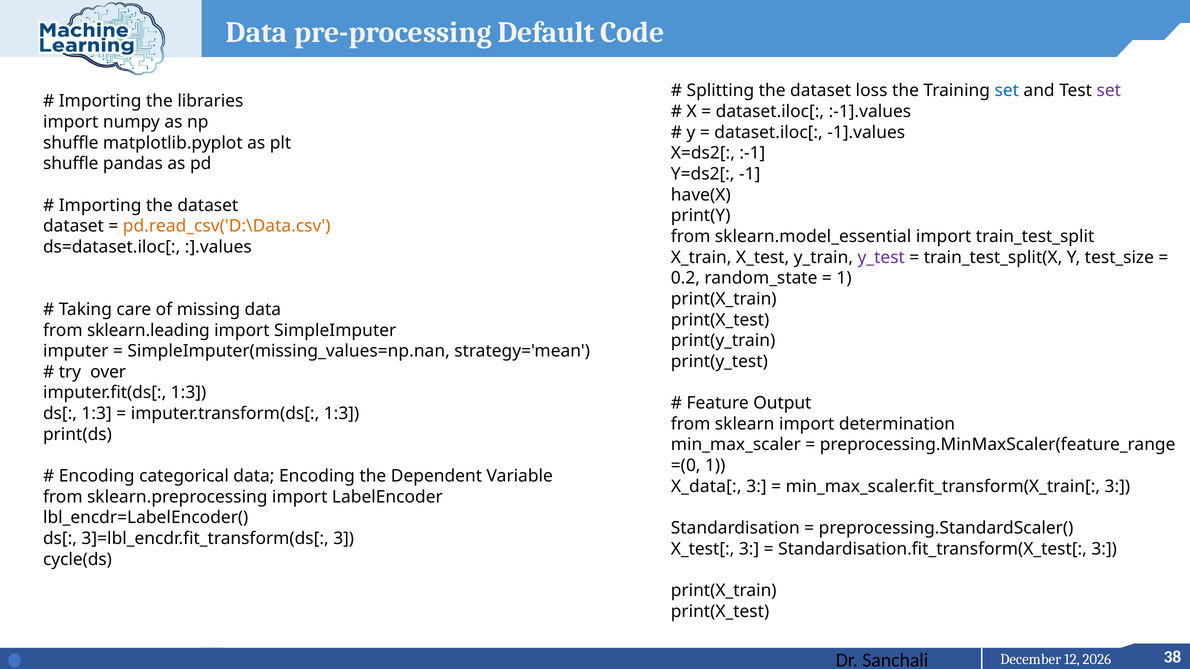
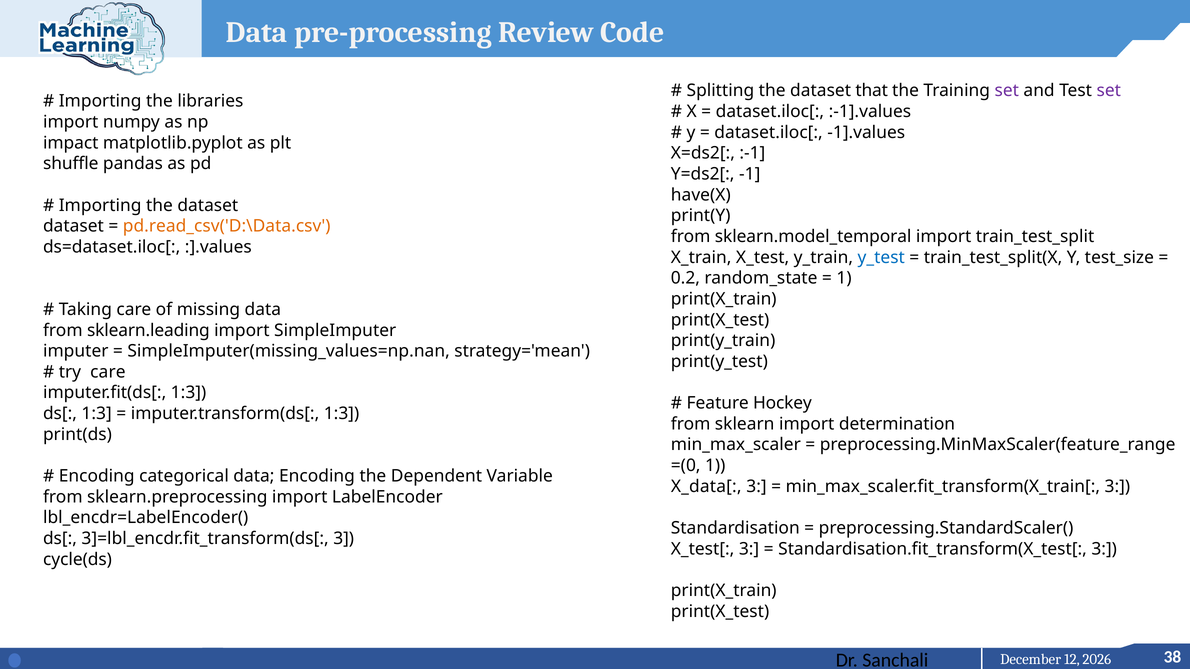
Default: Default -> Review (546, 32)
loss: loss -> that (872, 91)
set colour: blue -> purple (1007, 91)
shuffle: shuffle -> impact (71, 143)
sklearn.model_essential: sklearn.model_essential -> sklearn.model_temporal (813, 237)
y_test colour: purple -> blue (881, 257)
try over: over -> care (108, 372)
Output: Output -> Hockey (782, 403)
